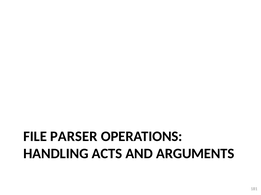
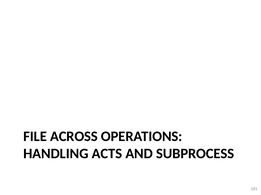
PARSER: PARSER -> ACROSS (74, 137)
ARGUMENTS: ARGUMENTS -> SUBPROCESS (195, 154)
